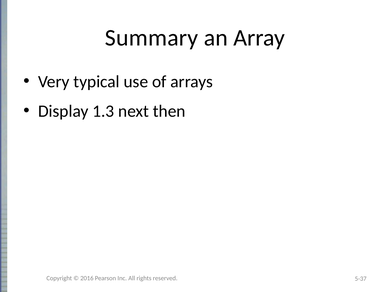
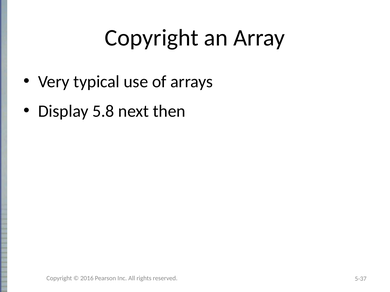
Summary: Summary -> Copyright (152, 38)
1.3: 1.3 -> 5.8 (103, 111)
